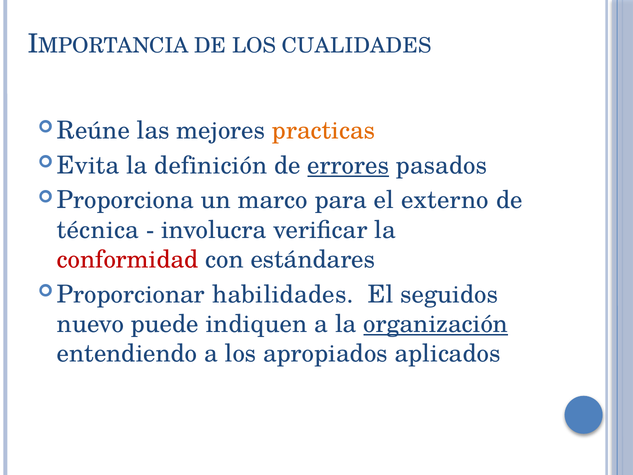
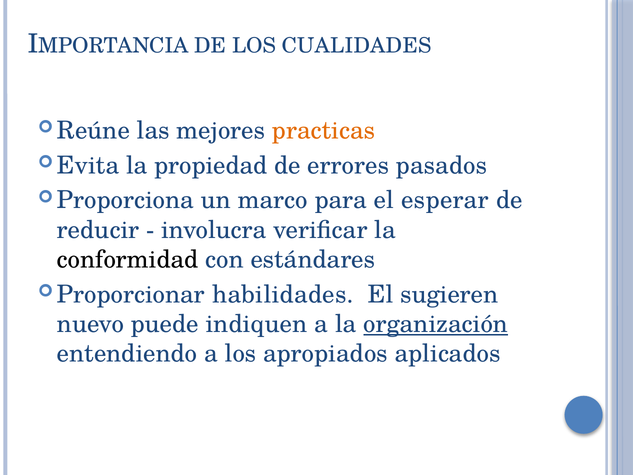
definición: definición -> propiedad (211, 165)
errores underline: present -> none (348, 165)
externo: externo -> esperar (445, 200)
técnica: técnica -> reducir (98, 230)
conformidad colour: red -> black (128, 259)
seguidos: seguidos -> sugieren (449, 294)
